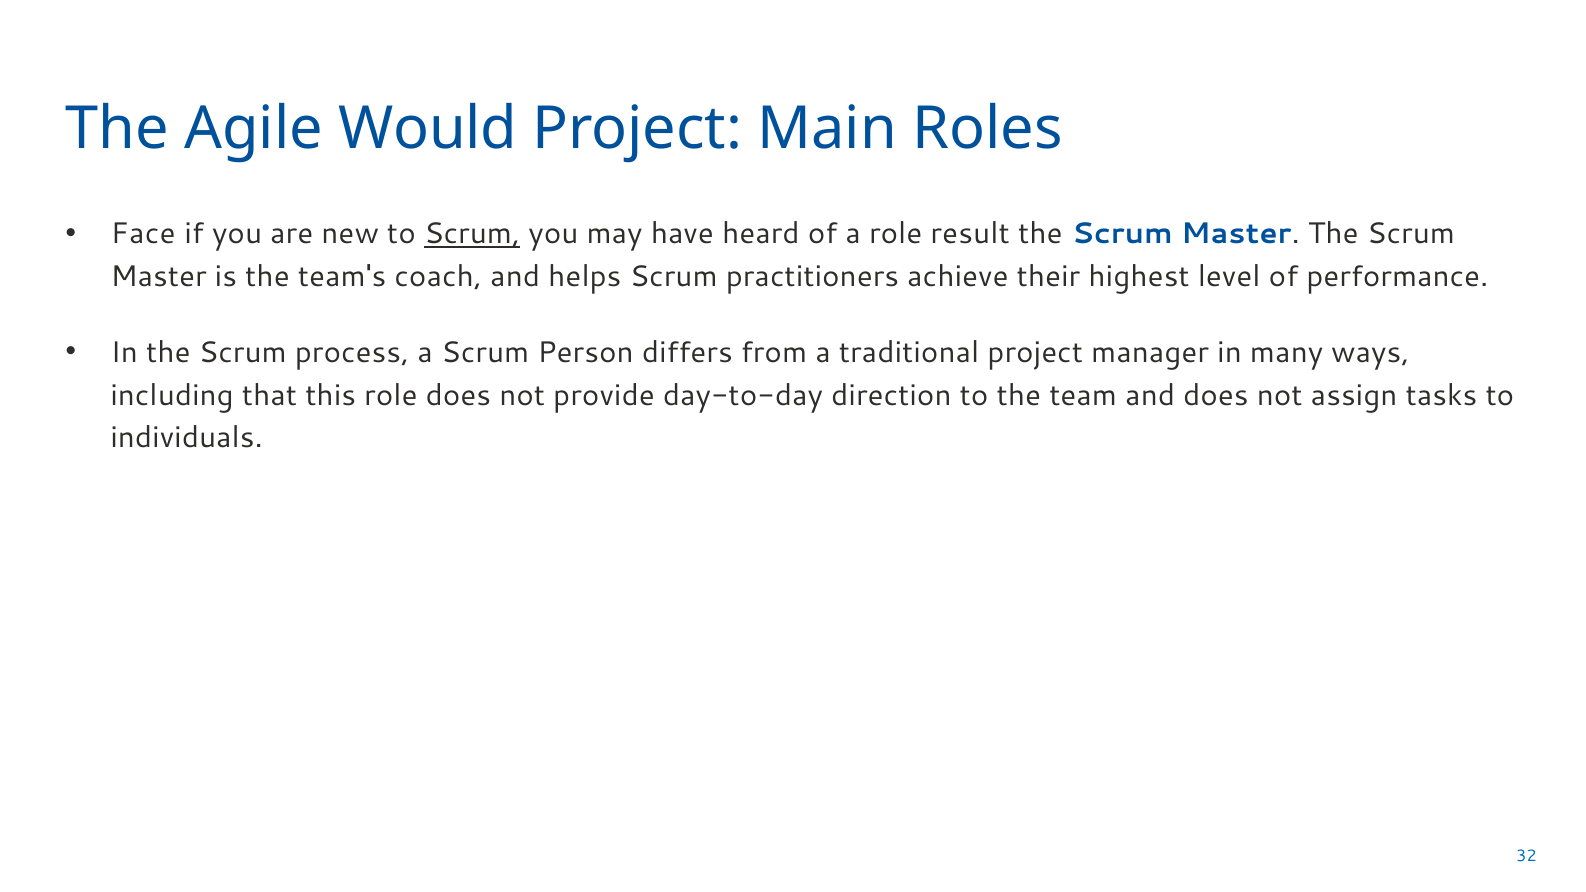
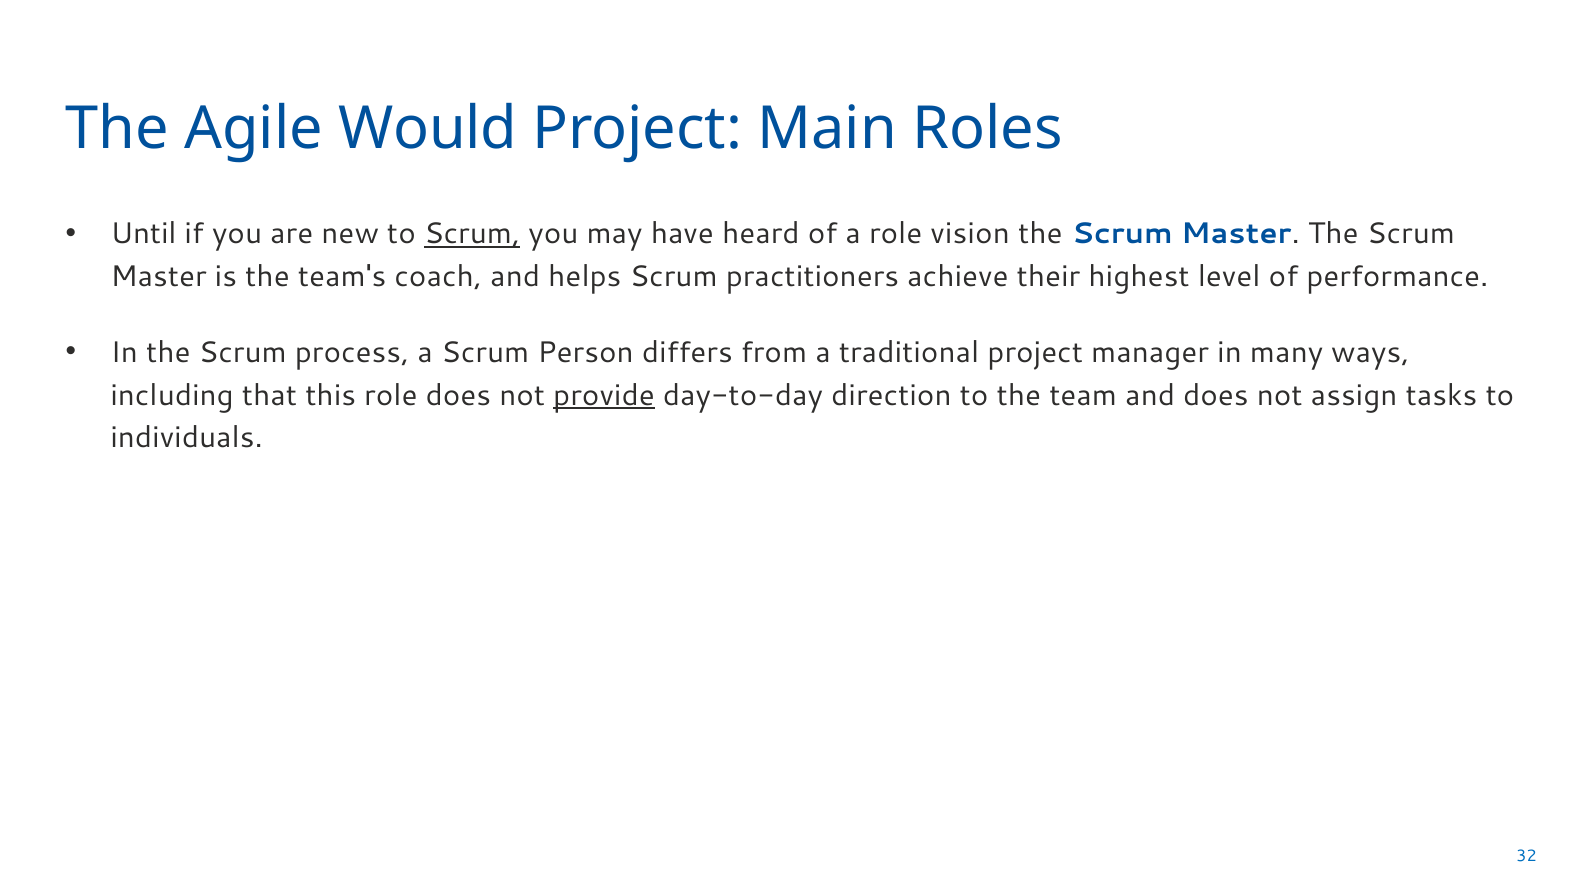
Face: Face -> Until (143, 234)
result: result -> vision (970, 234)
provide underline: none -> present (604, 395)
